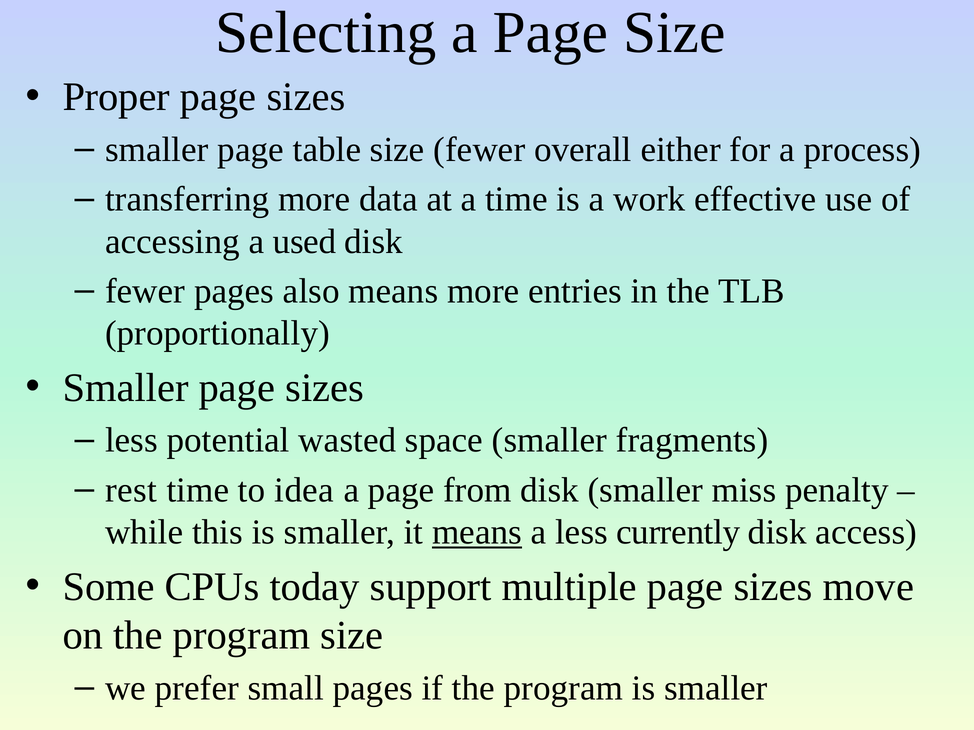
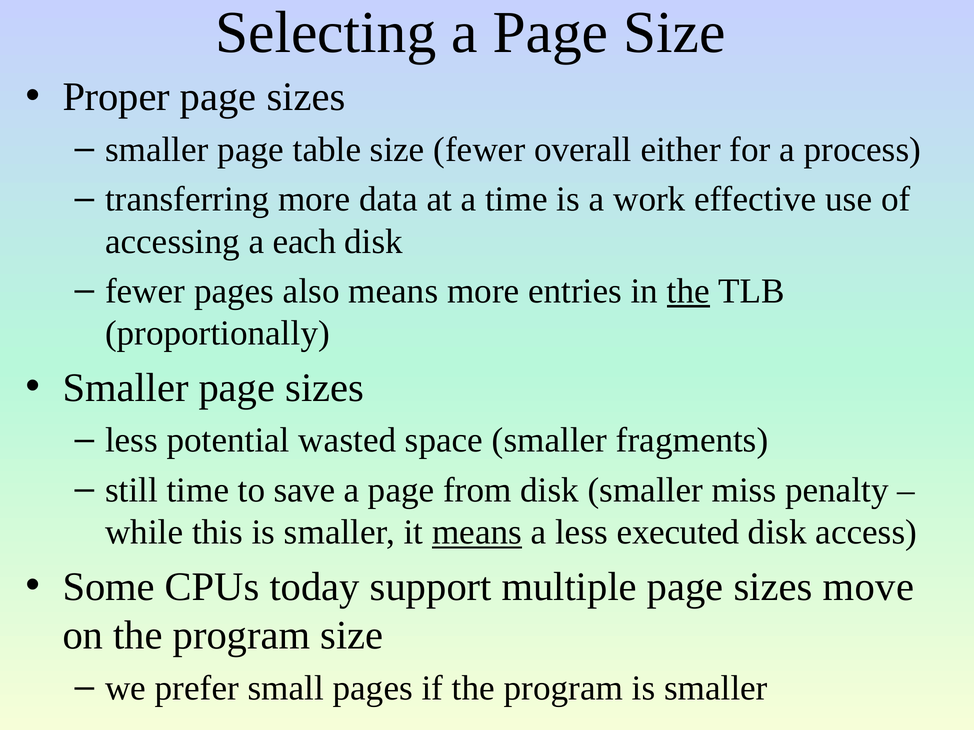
used: used -> each (305, 242)
the underline: none -> present (688, 291)
rest: rest -> still (131, 490)
idea: idea -> save (305, 490)
currently: currently -> executed (678, 533)
